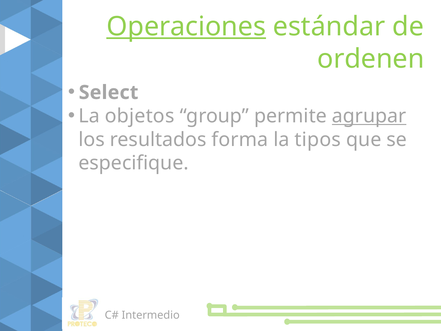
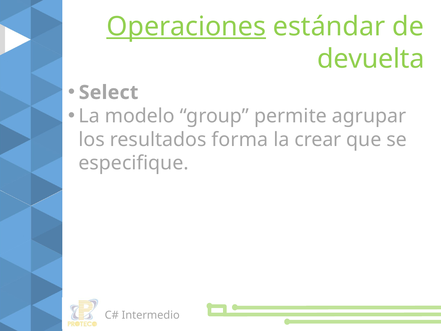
ordenen: ordenen -> devuelta (371, 59)
objetos: objetos -> modelo (140, 116)
agrupar underline: present -> none (369, 116)
tipos: tipos -> crear (318, 140)
